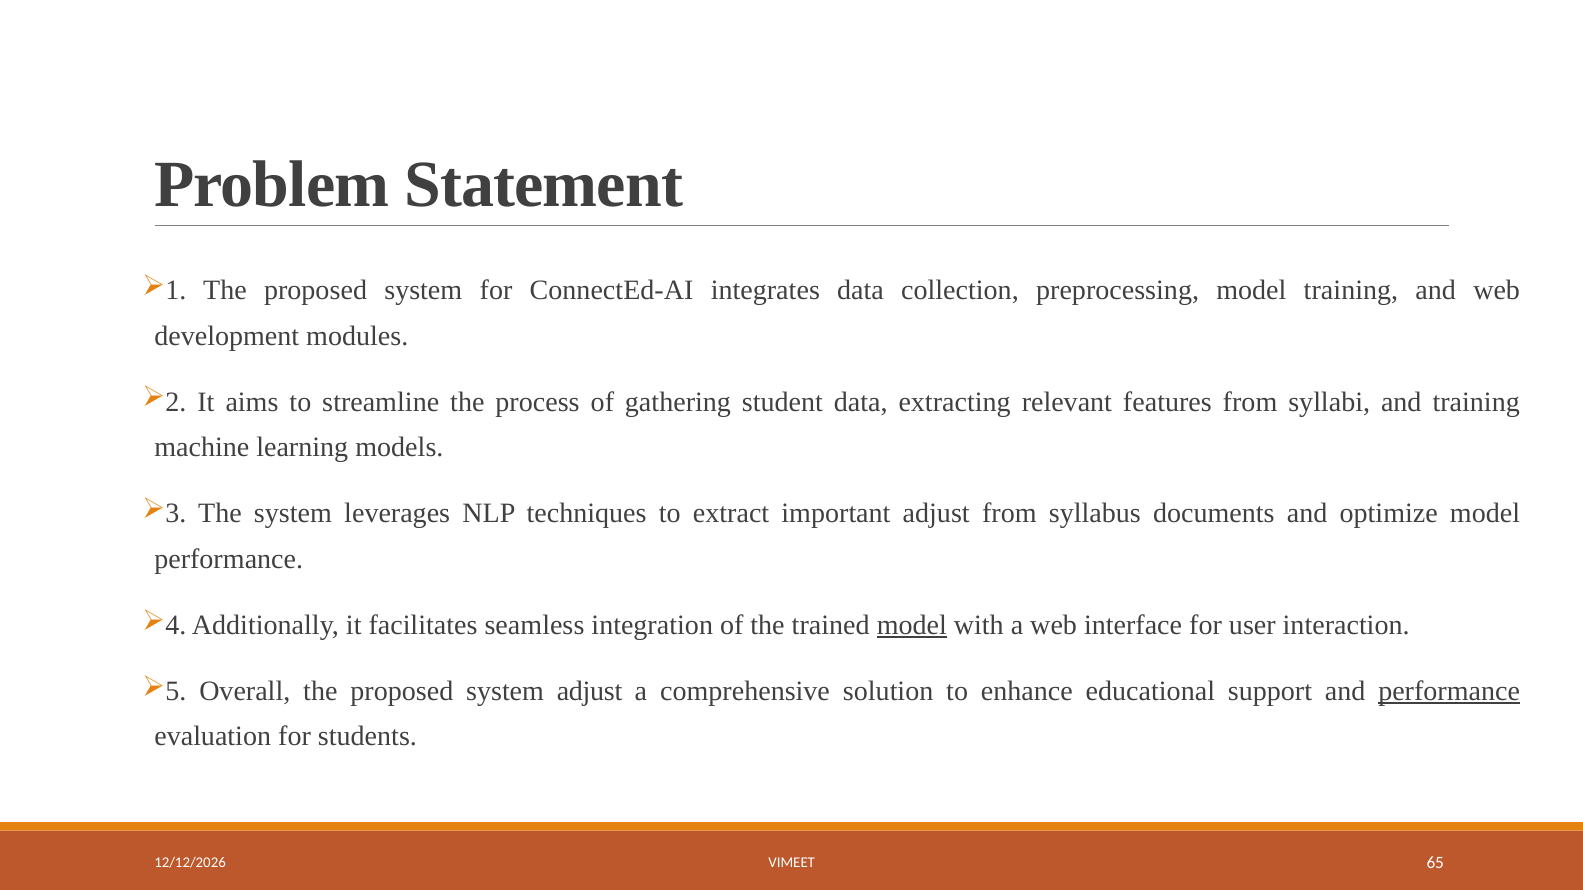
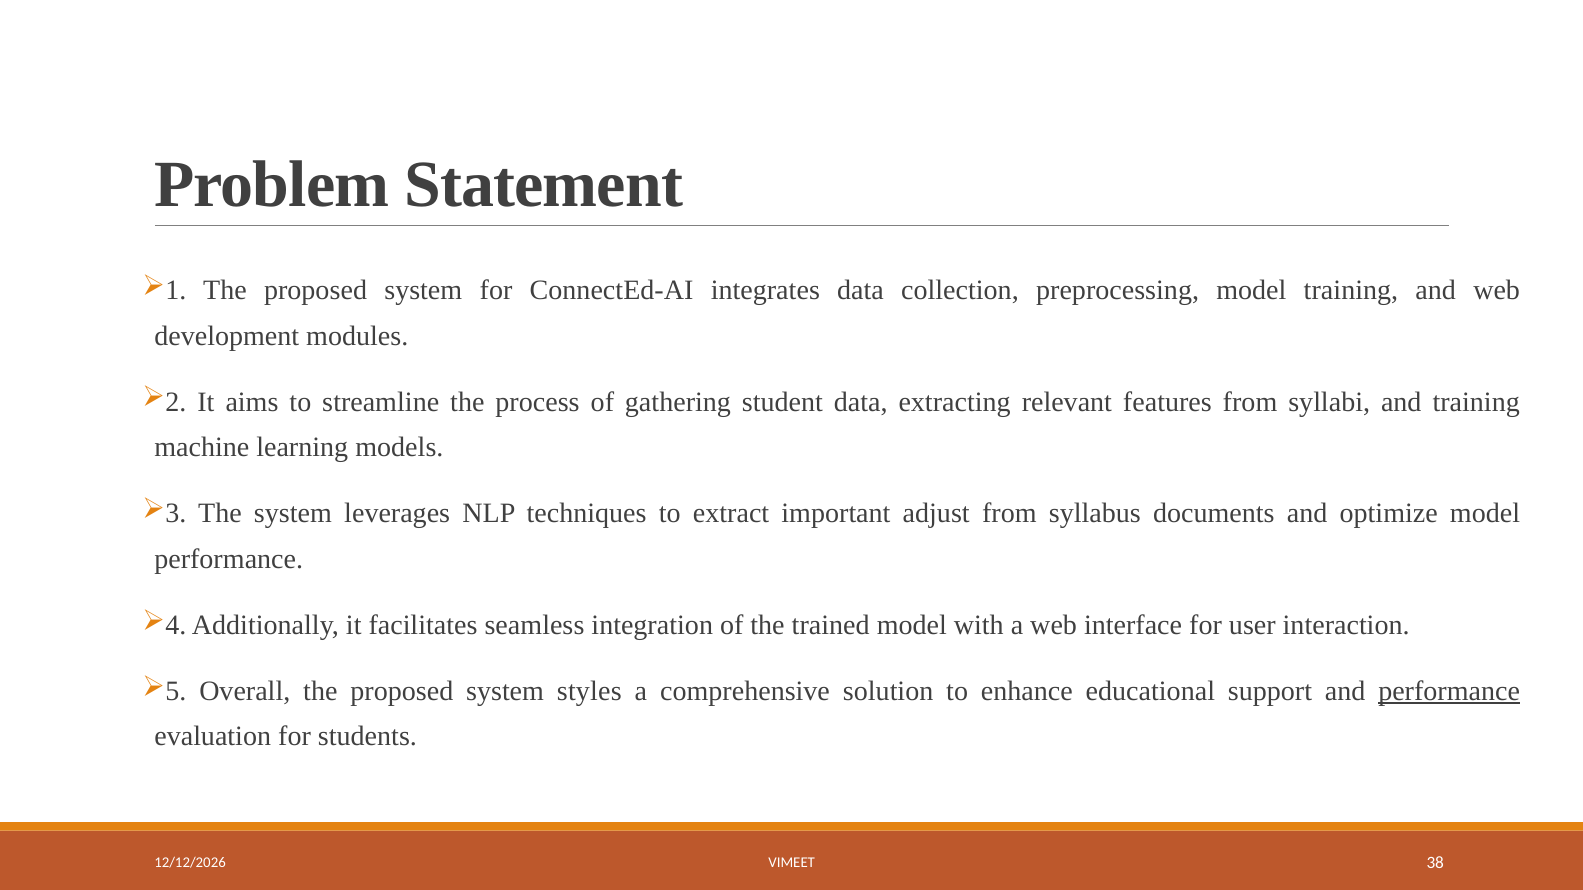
model underline: present -> none (912, 625)
system adjust: adjust -> styles (589, 691)
65: 65 -> 38 (1435, 864)
